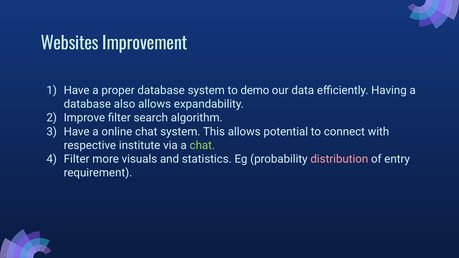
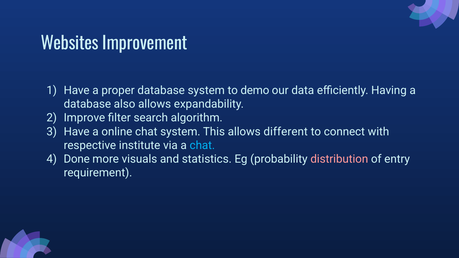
potential: potential -> different (286, 132)
chat colour: light green -> light blue (202, 145)
Filter: Filter -> Done (77, 159)
